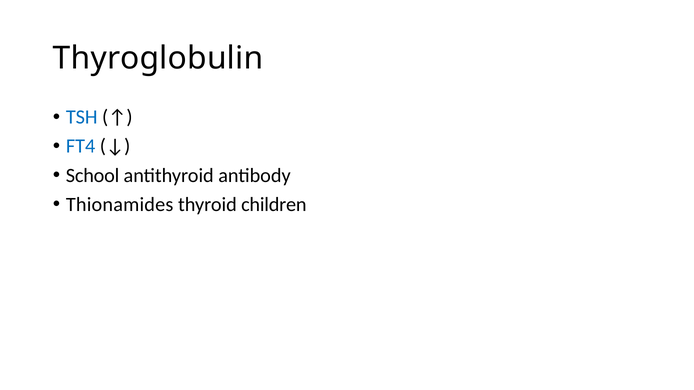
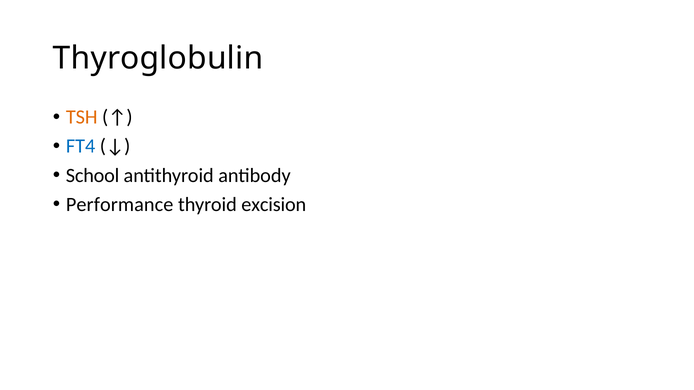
TSH colour: blue -> orange (82, 117)
Thionamides: Thionamides -> Performance (120, 205)
children: children -> excision (274, 205)
